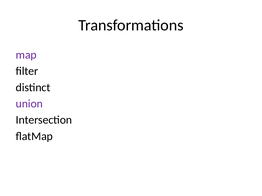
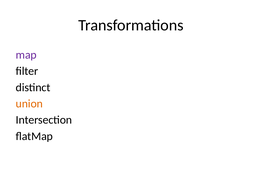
union colour: purple -> orange (29, 104)
